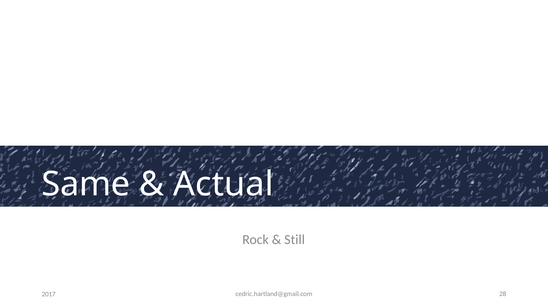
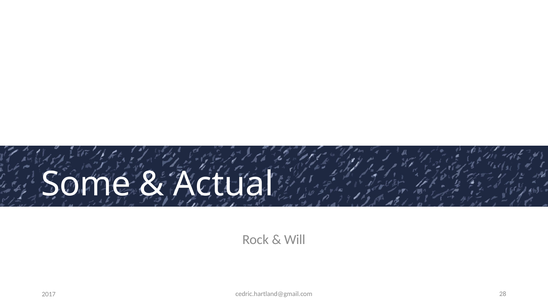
Same: Same -> Some (86, 184)
Still: Still -> Will (295, 240)
